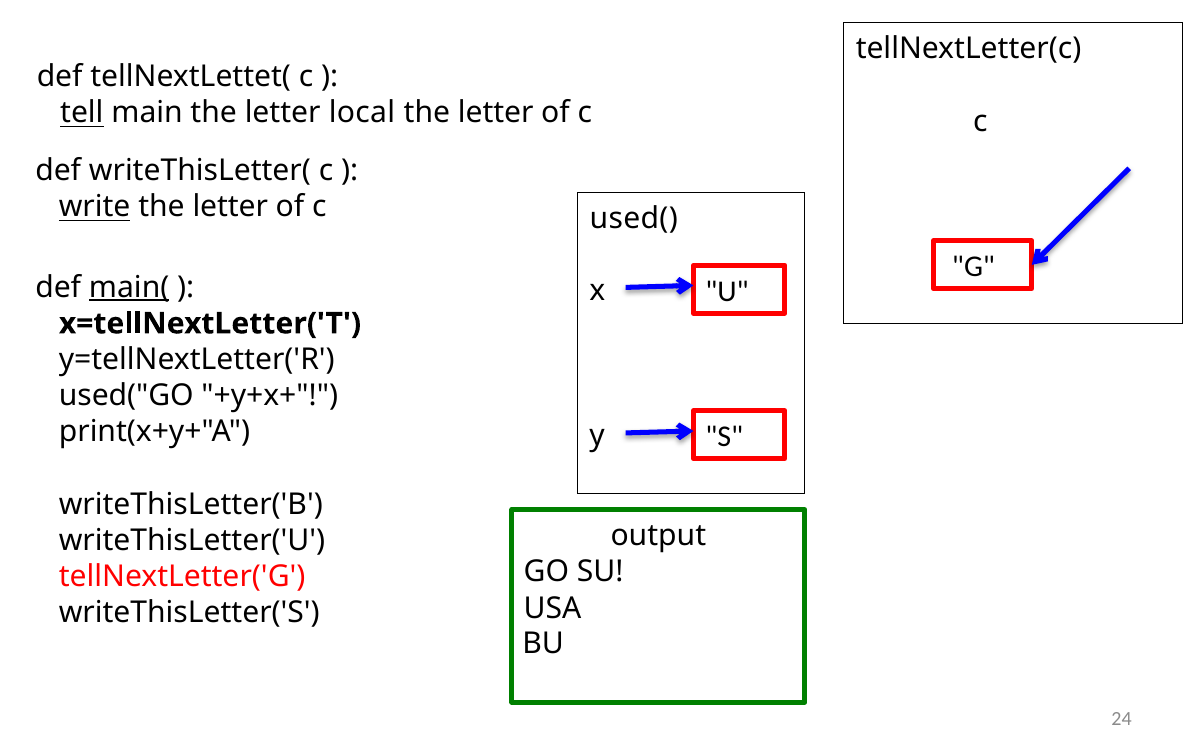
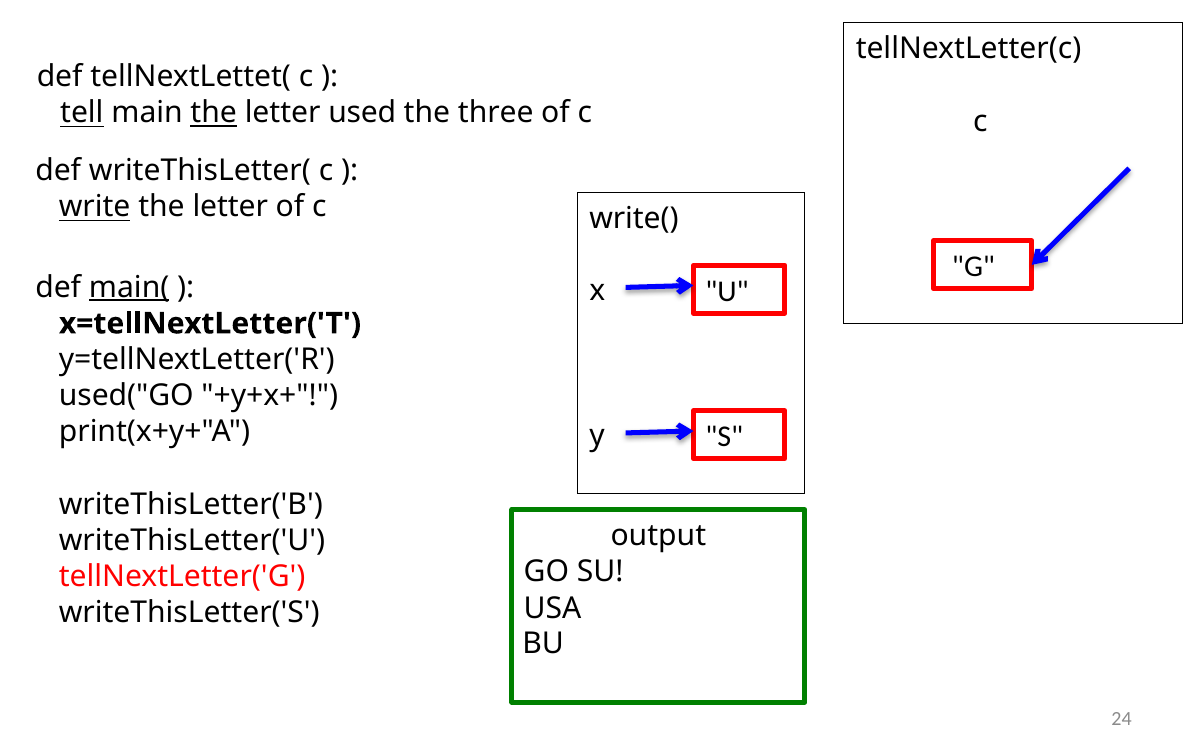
the underline: none -> present (214, 113)
local: local -> used (362, 113)
letter: letter -> three (496, 113)
used(: used( -> write( (634, 219)
